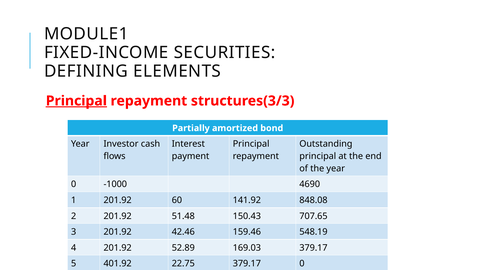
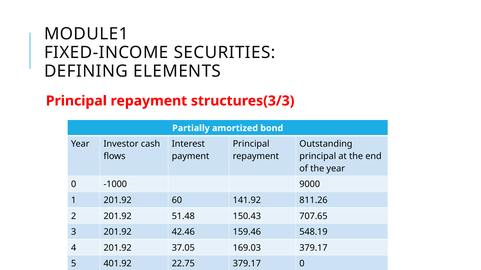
Principal underline: present -> none (76, 101)
4690: 4690 -> 9000 (310, 185)
848.08: 848.08 -> 811.26 (313, 201)
52.89: 52.89 -> 37.05 (183, 248)
